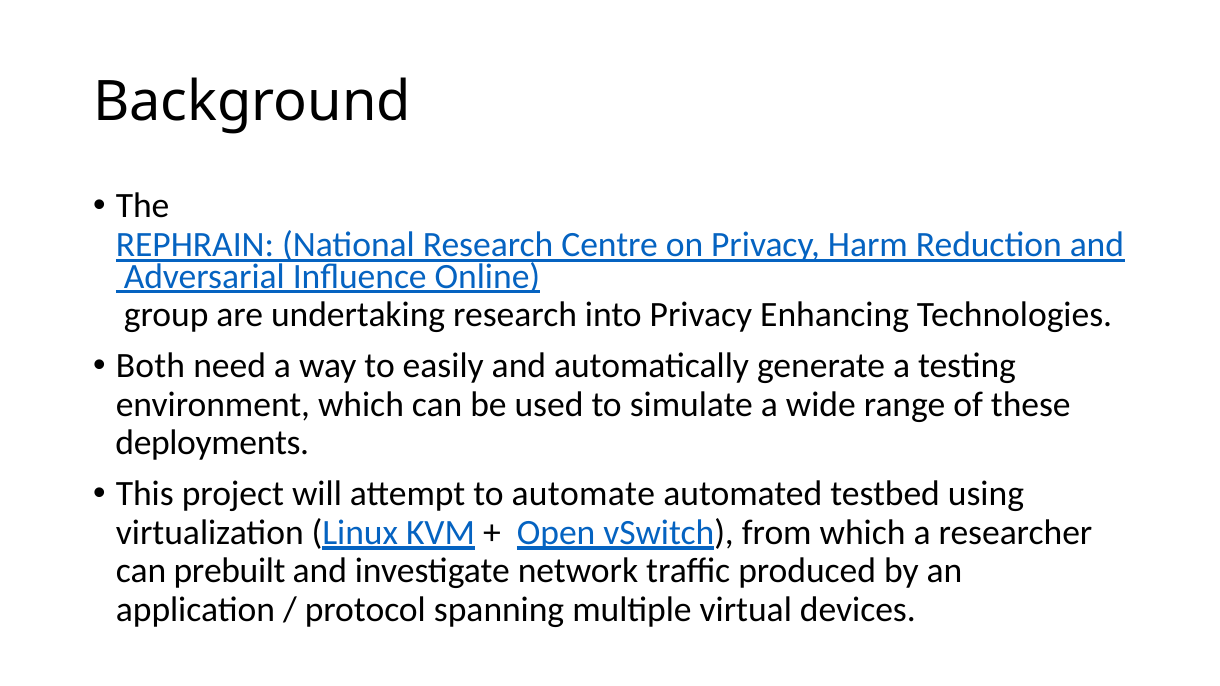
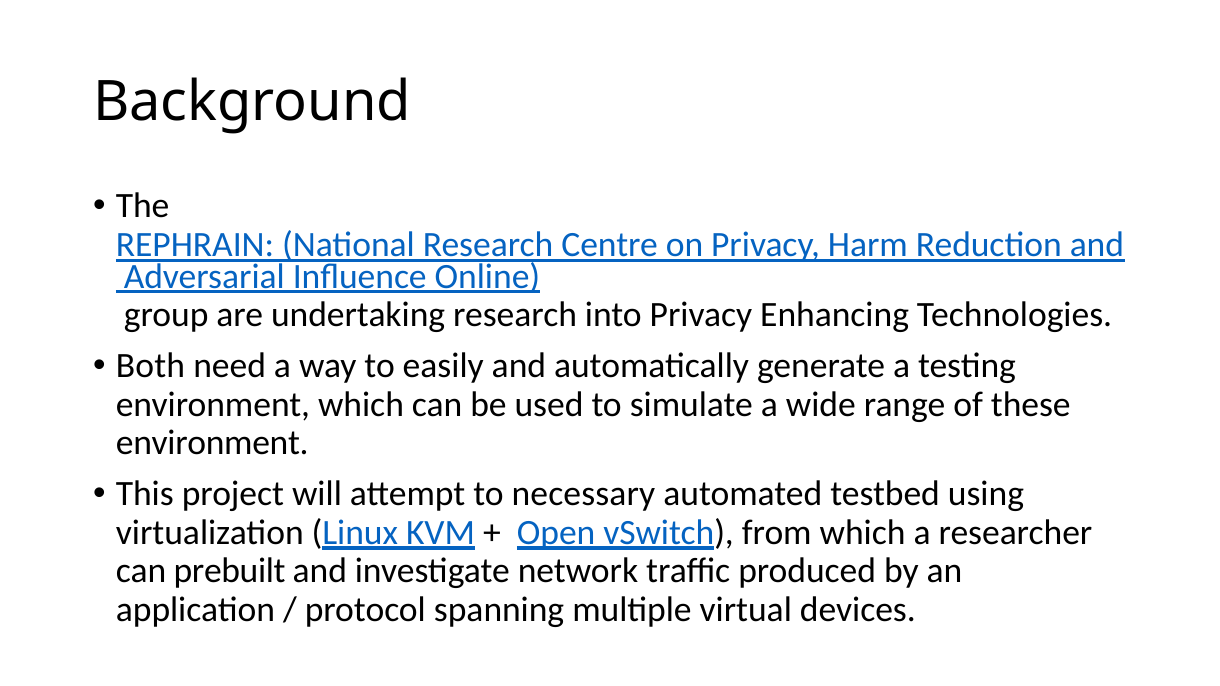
deployments: deployments -> environment (212, 443)
automate: automate -> necessary (583, 494)
